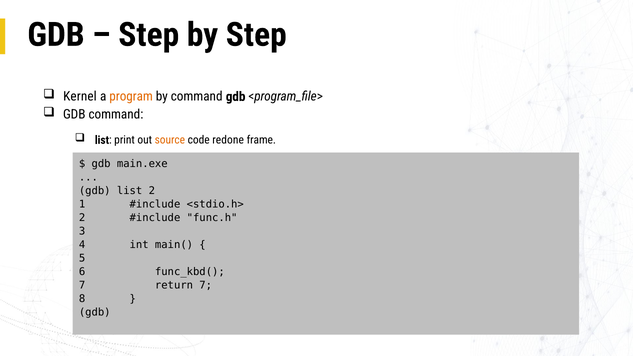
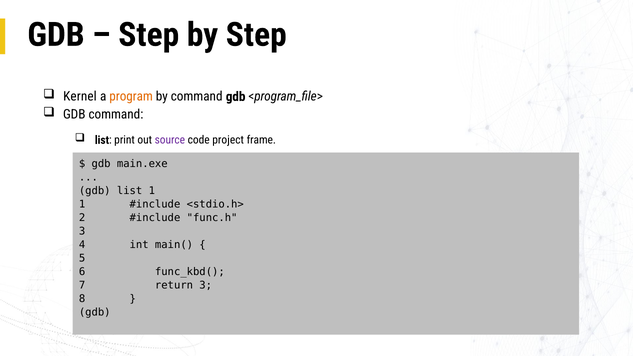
source colour: orange -> purple (170, 140)
redone: redone -> project (228, 140)
list 2: 2 -> 1 (152, 191)
return 7: 7 -> 3 (206, 285)
